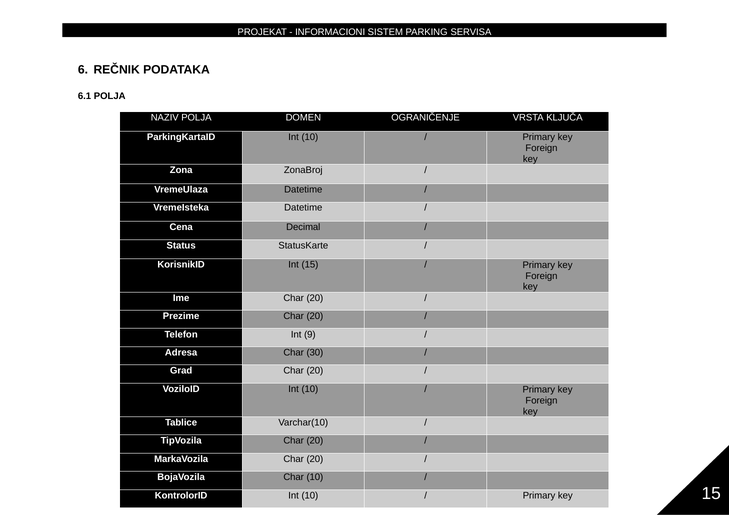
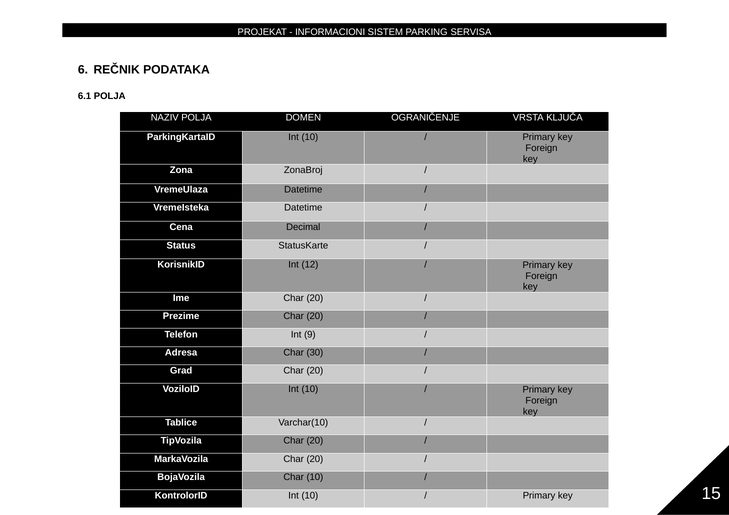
Int 15: 15 -> 12 (310, 265)
